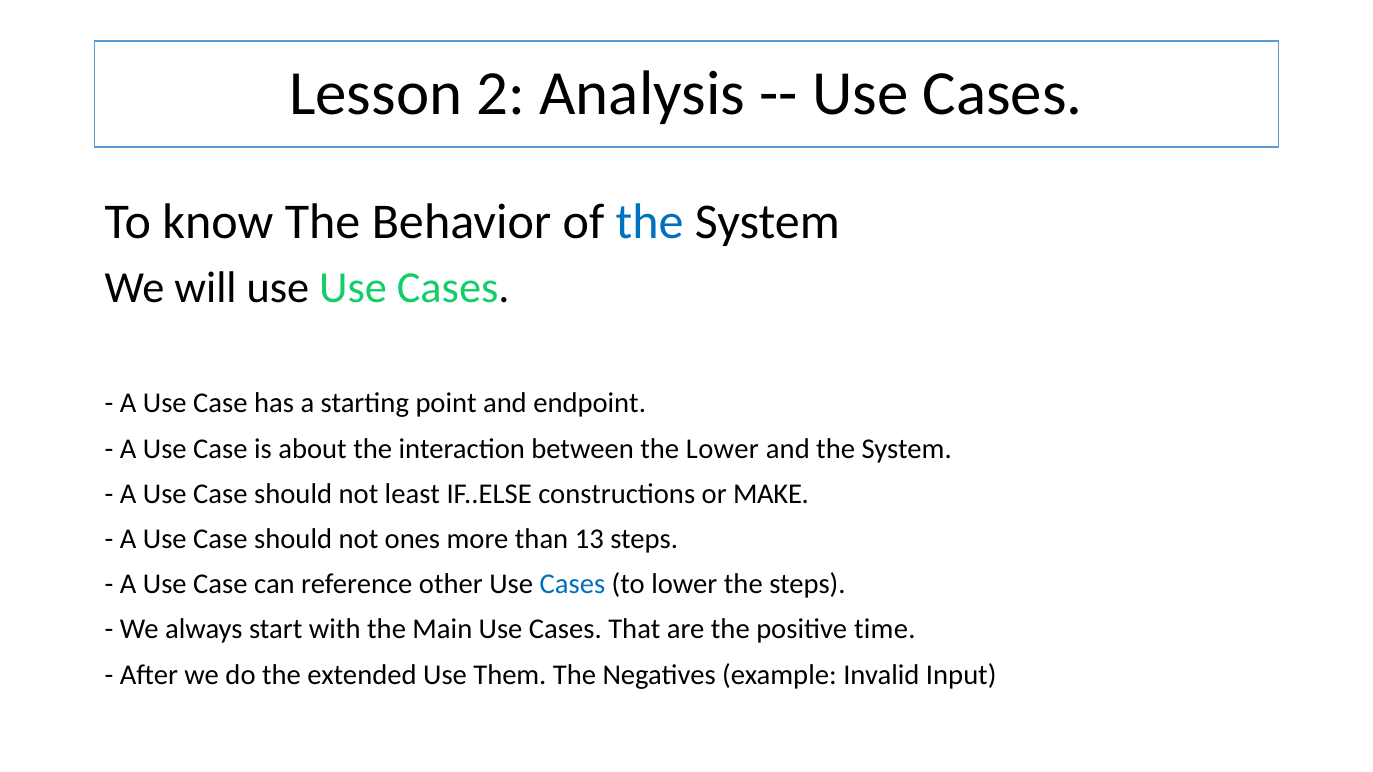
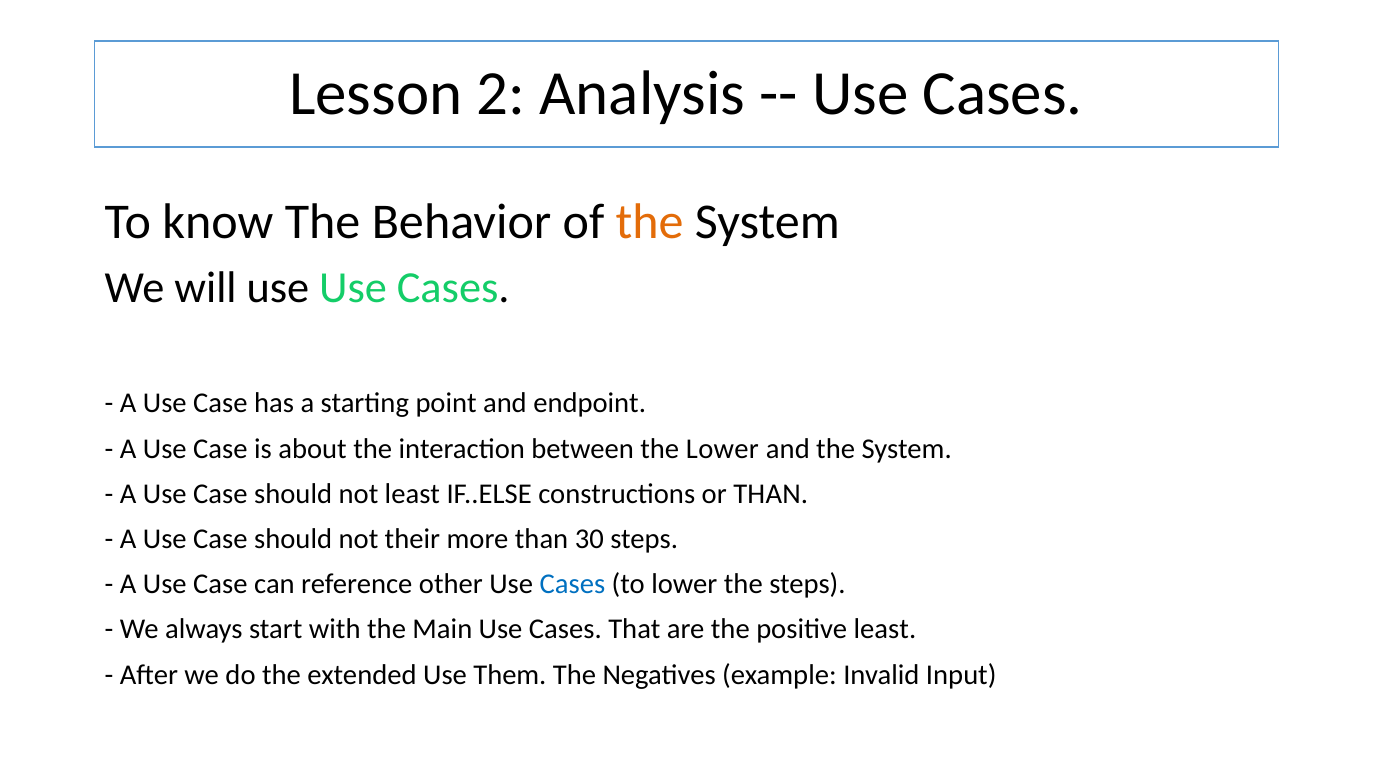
the colour: blue -> orange (650, 222)
or MAKE: MAKE -> THAN (771, 494)
ones: ones -> their (412, 539)
13: 13 -> 30 (589, 539)
positive time: time -> least (885, 630)
